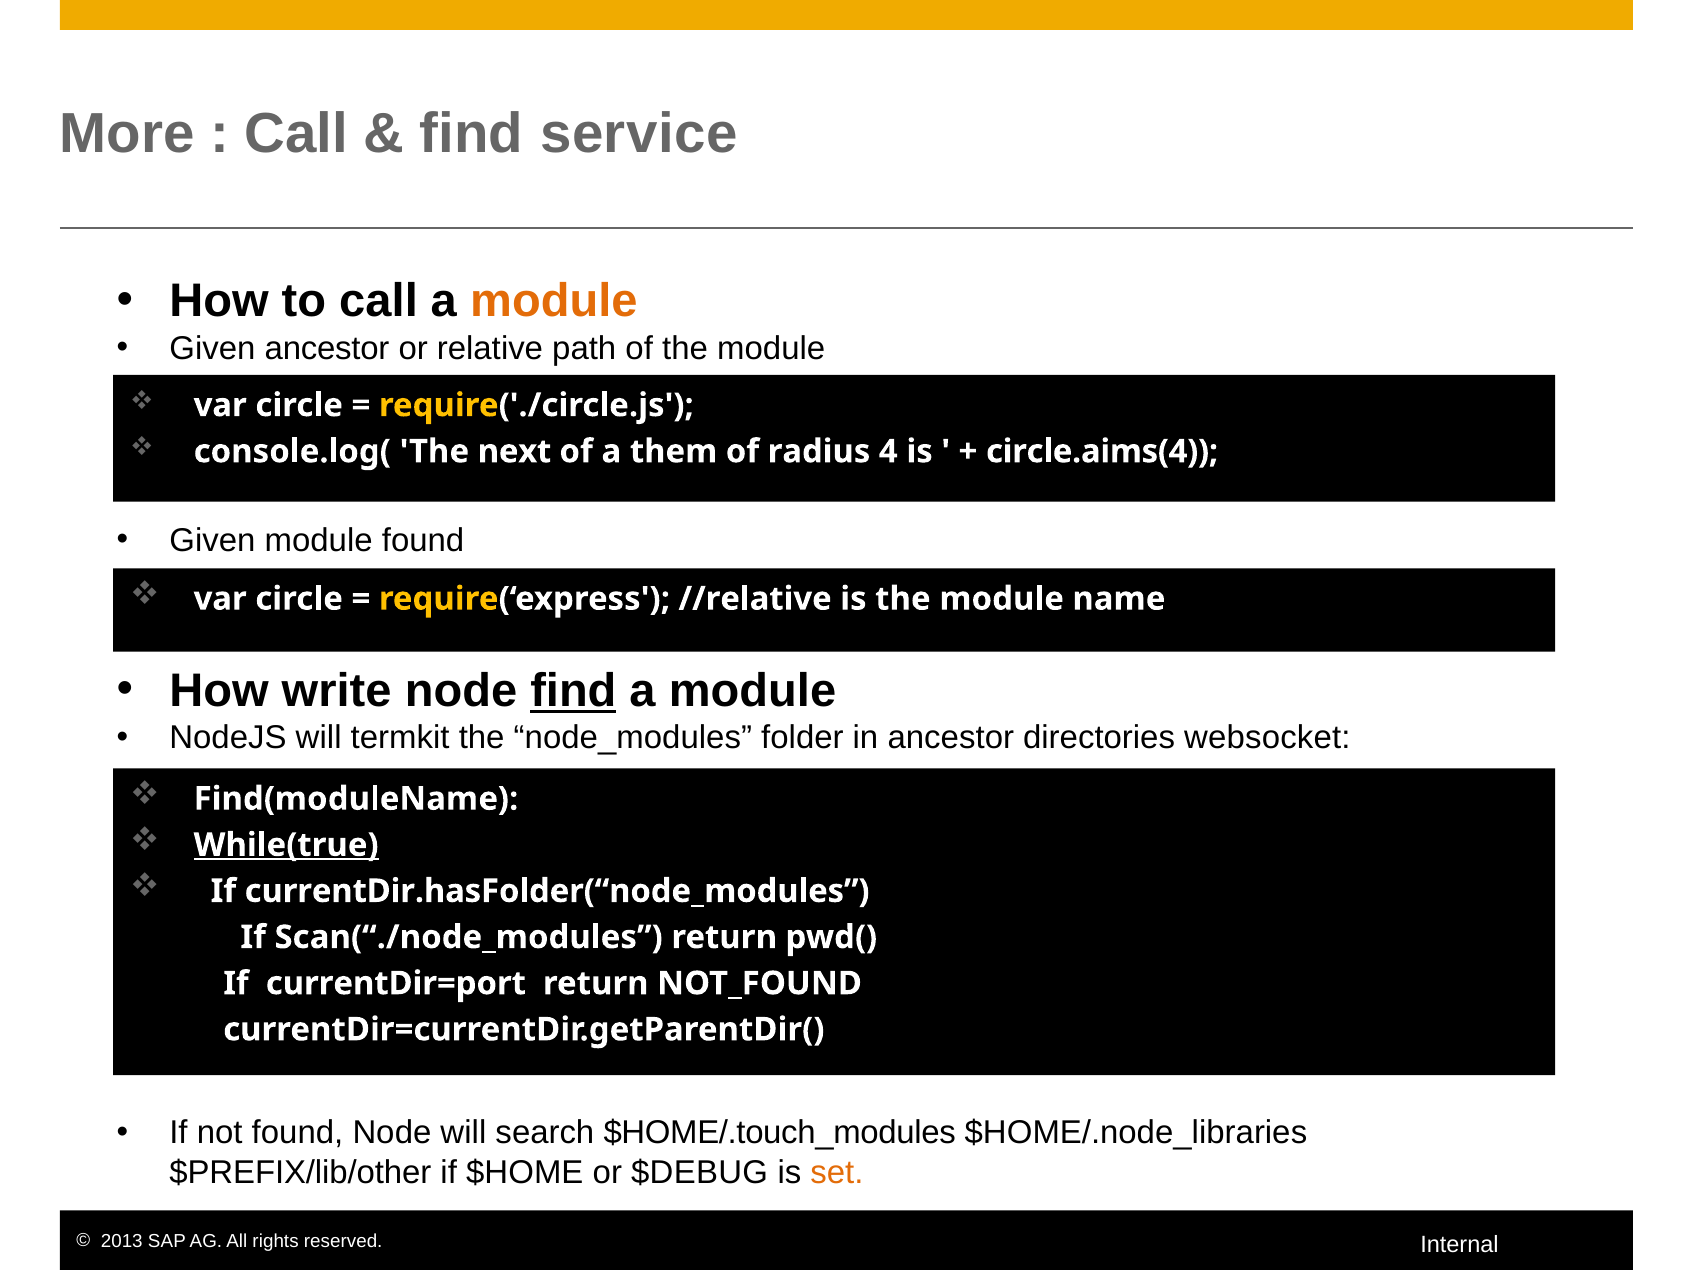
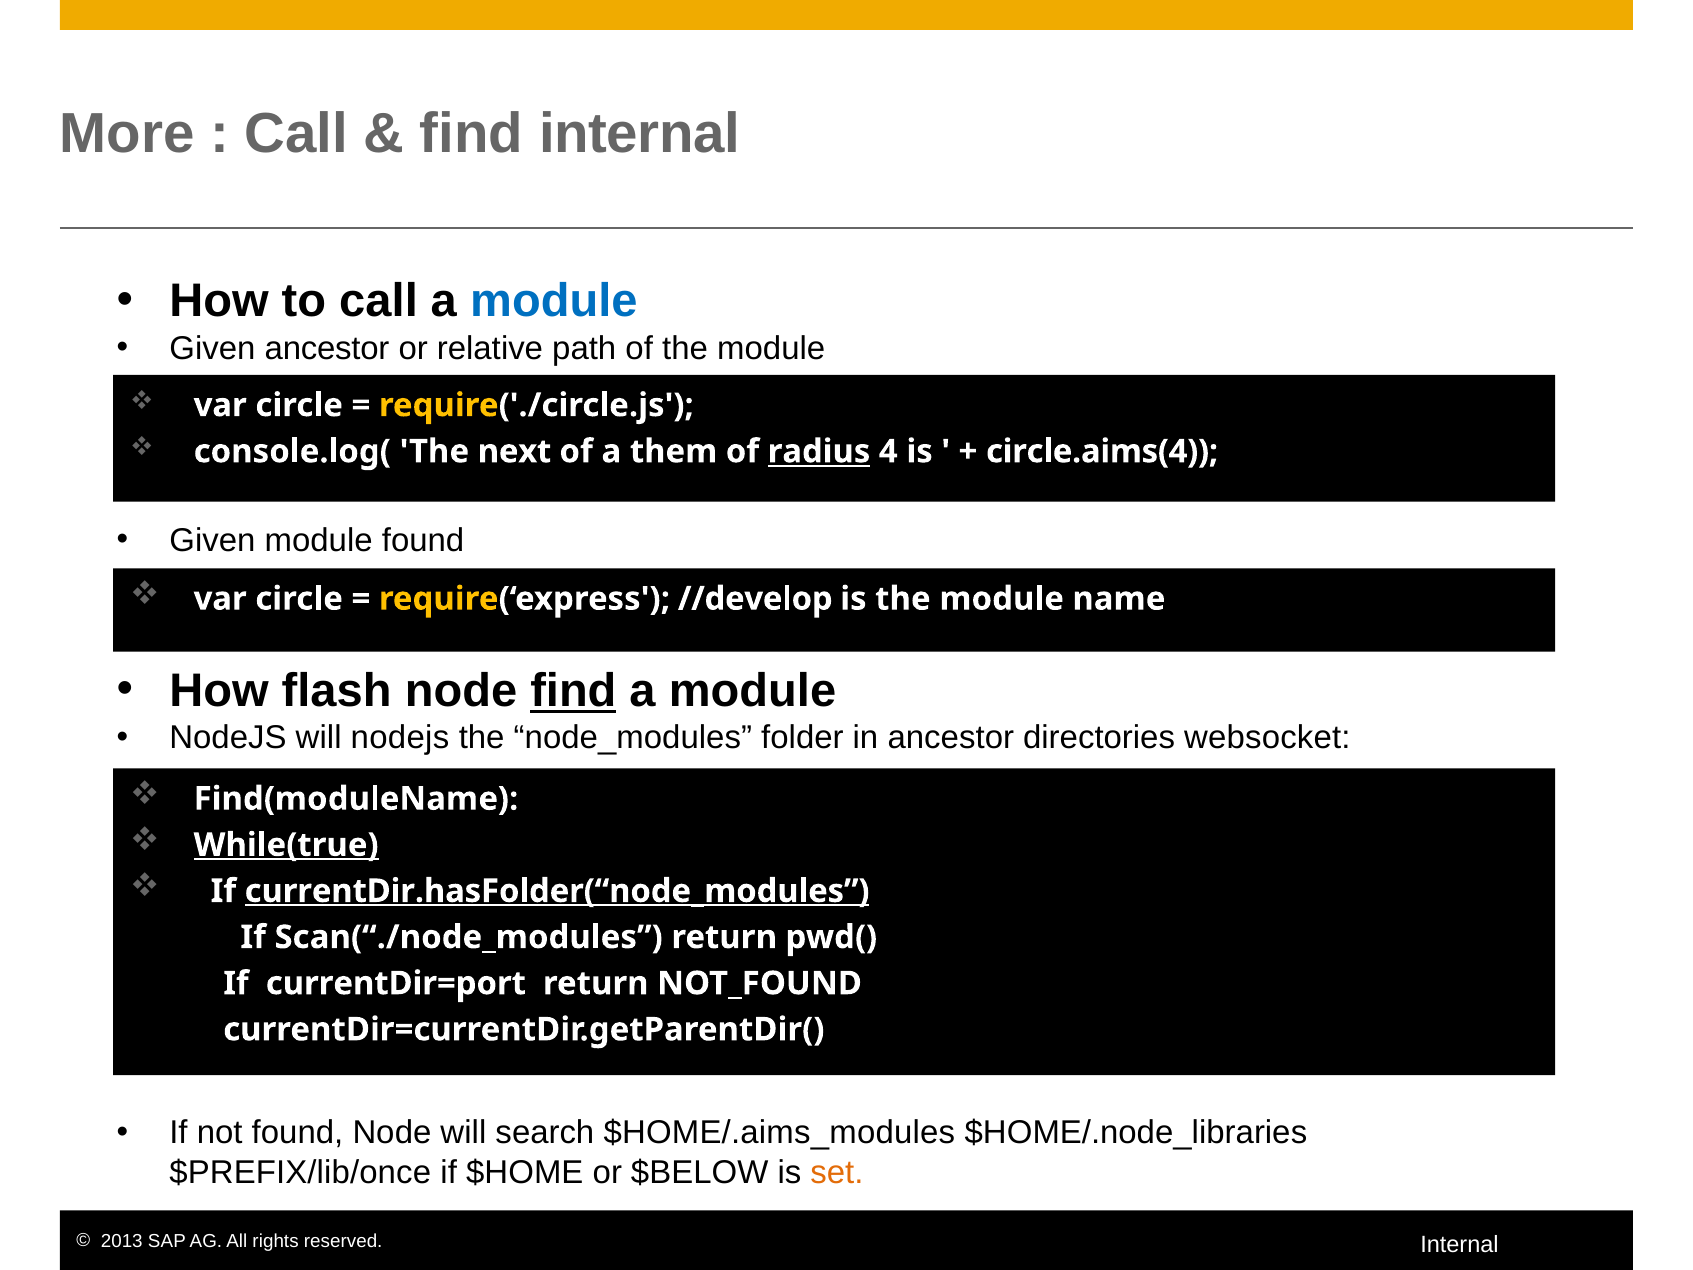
find service: service -> internal (640, 134)
module colour: orange -> blue (554, 301)
radius underline: none -> present (819, 451)
//relative: //relative -> //develop (755, 599)
write: write -> flash (337, 691)
will termkit: termkit -> nodejs (400, 738)
currentDir.hasFolder(“node_modules underline: none -> present (557, 891)
$HOME/.touch_modules: $HOME/.touch_modules -> $HOME/.aims_modules (779, 1133)
$PREFIX/lib/other: $PREFIX/lib/other -> $PREFIX/lib/once (300, 1172)
$DEBUG: $DEBUG -> $BELOW (700, 1172)
